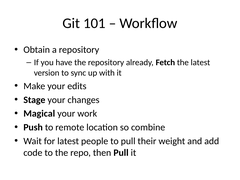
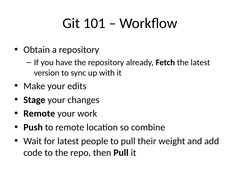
Magical: Magical -> Remote (39, 114)
